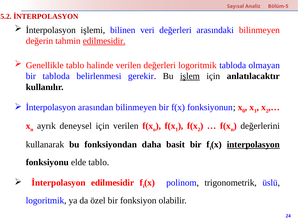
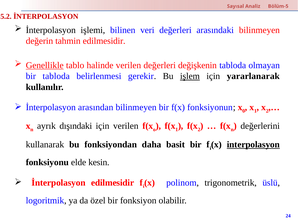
edilmesidir underline: present -> none (104, 41)
Genellikle underline: none -> present (45, 65)
değerleri logoritmik: logoritmik -> değişkenin (197, 65)
anlatılacaktır: anlatılacaktır -> yararlanarak (253, 76)
deneysel: deneysel -> dışındaki (76, 126)
elde tablo: tablo -> kesin (99, 163)
